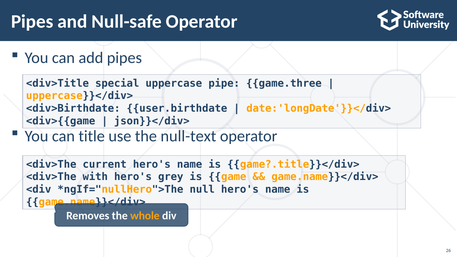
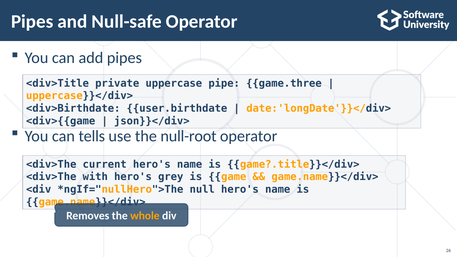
special: special -> private (117, 83)
title: title -> tells (92, 136)
null-text: null-text -> null-root (189, 136)
